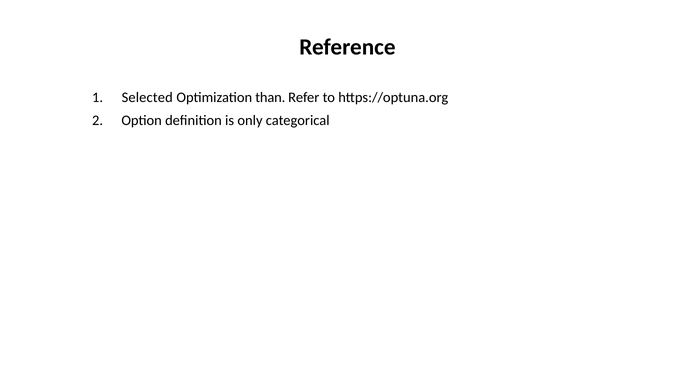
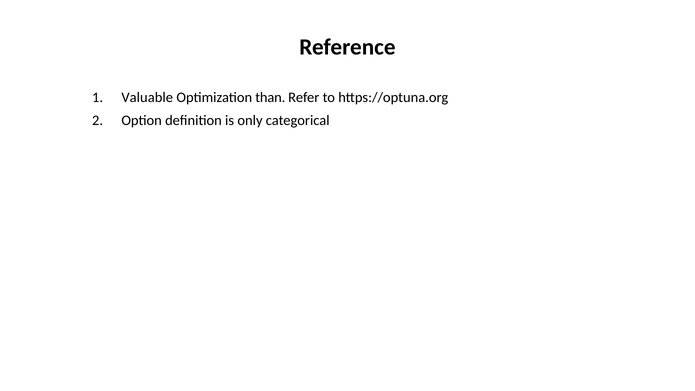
Selected: Selected -> Valuable (147, 98)
